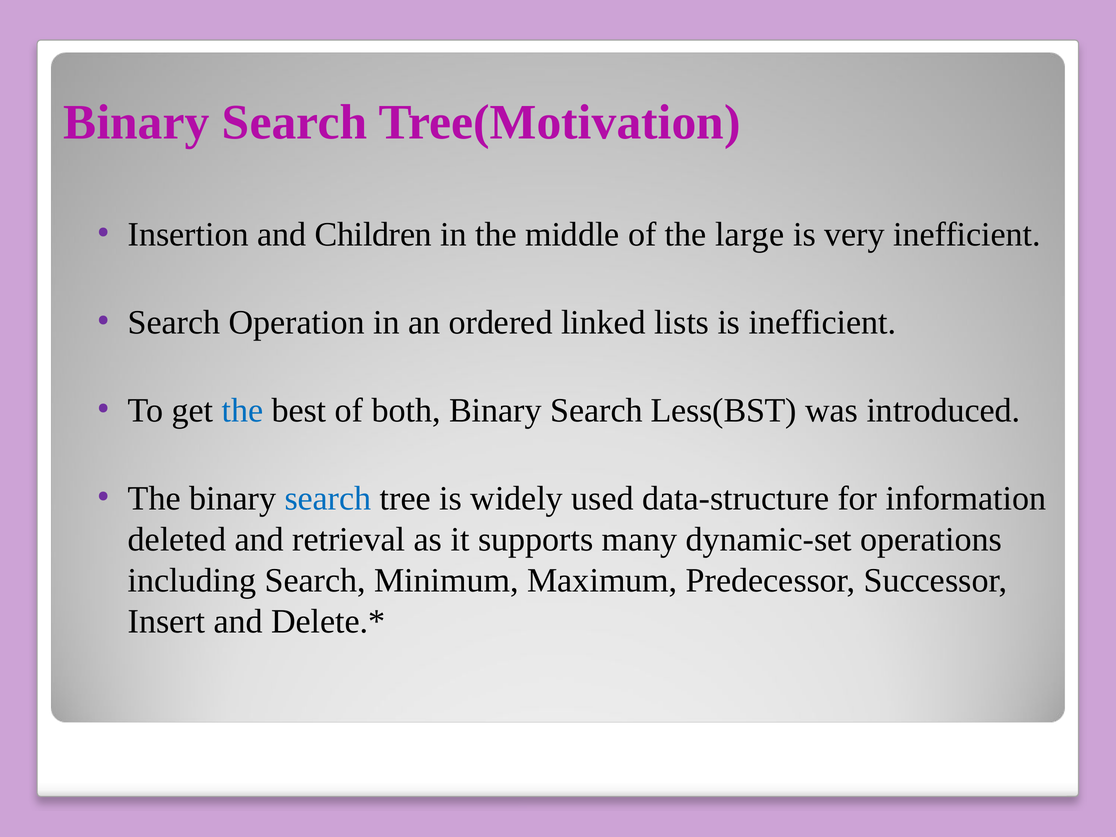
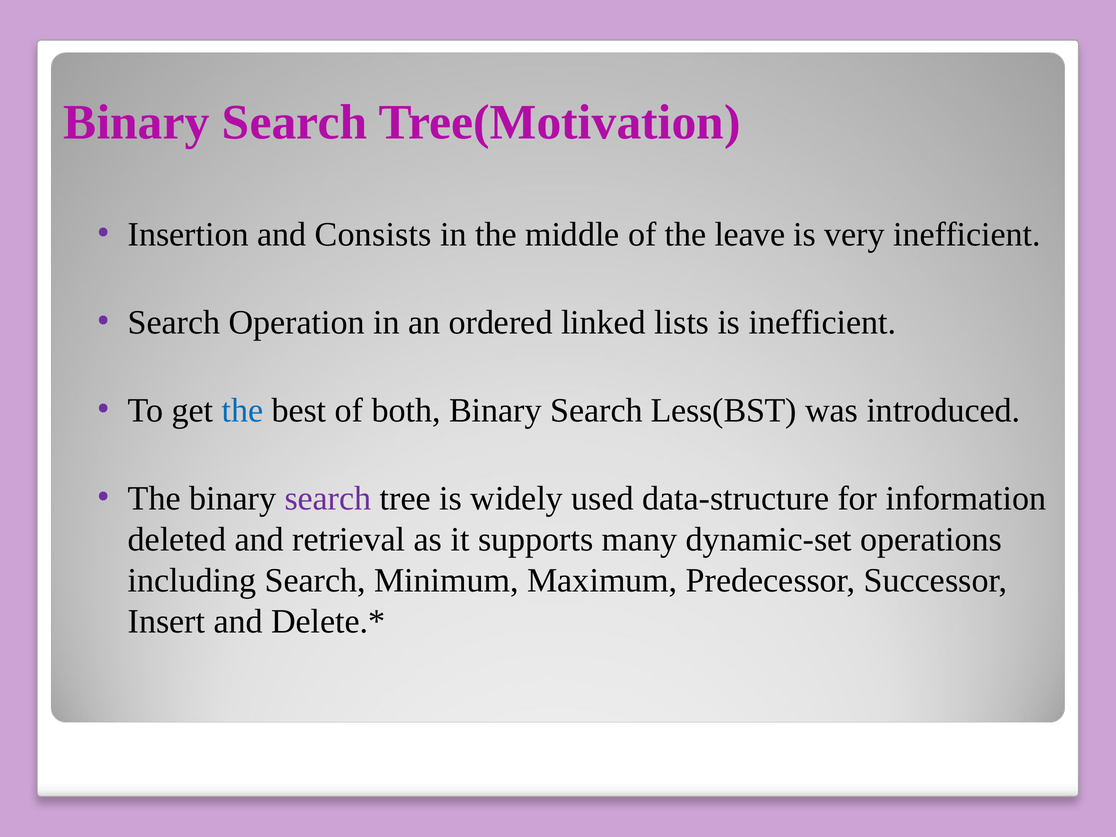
Children: Children -> Consists (373, 235)
large: large -> leave (750, 235)
search colour: blue -> purple (328, 499)
